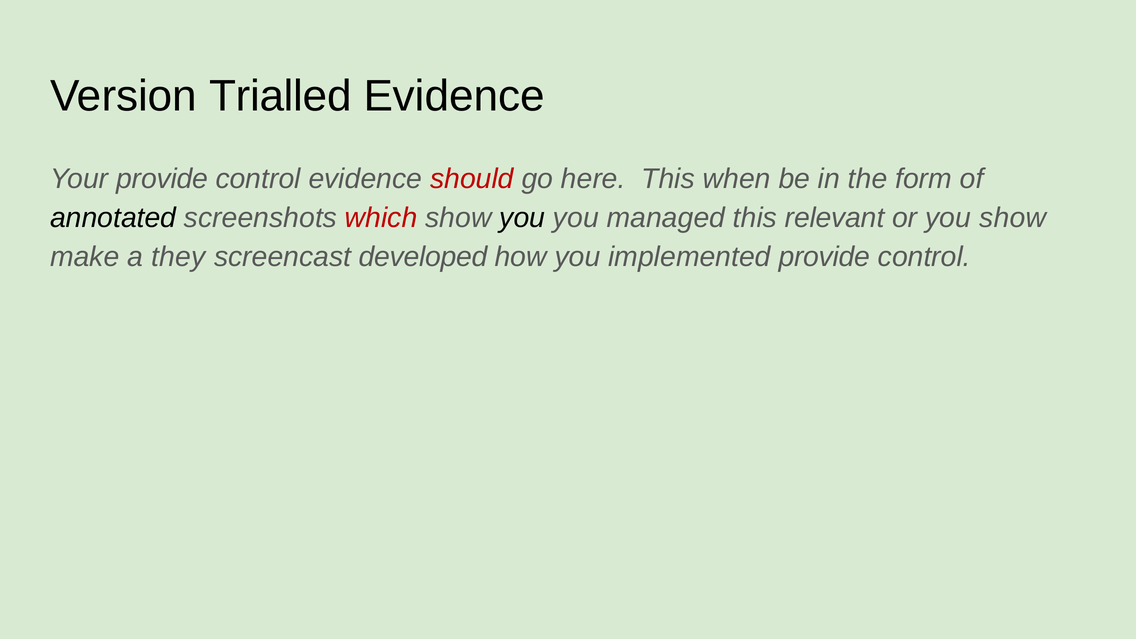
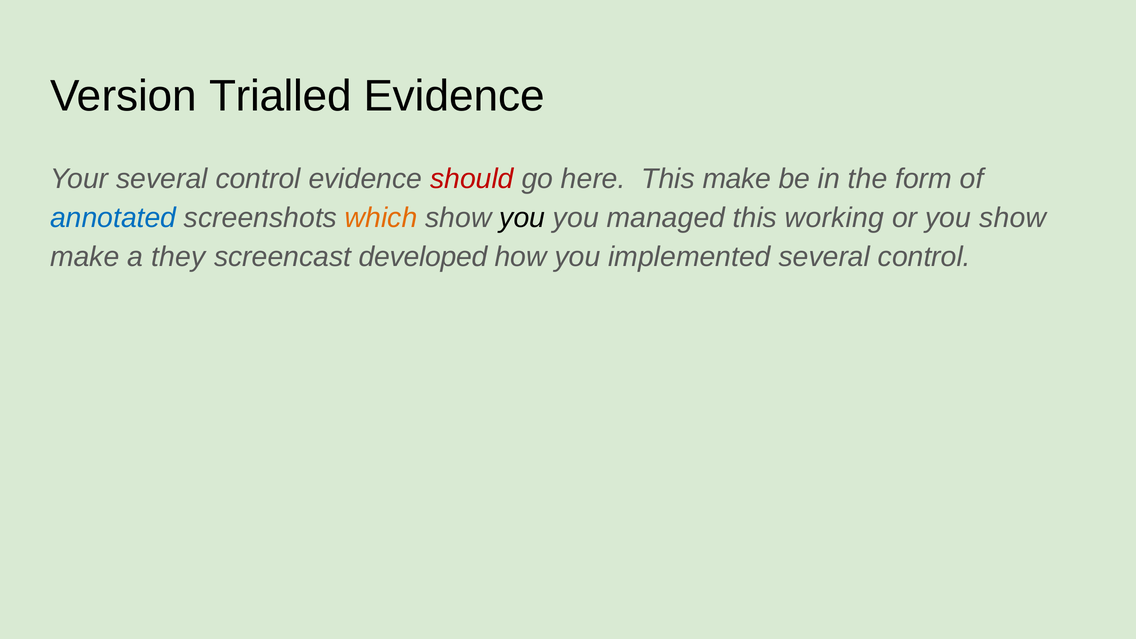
Your provide: provide -> several (162, 179)
This when: when -> make (737, 179)
annotated colour: black -> blue (113, 218)
which colour: red -> orange (381, 218)
relevant: relevant -> working (834, 218)
implemented provide: provide -> several (824, 257)
